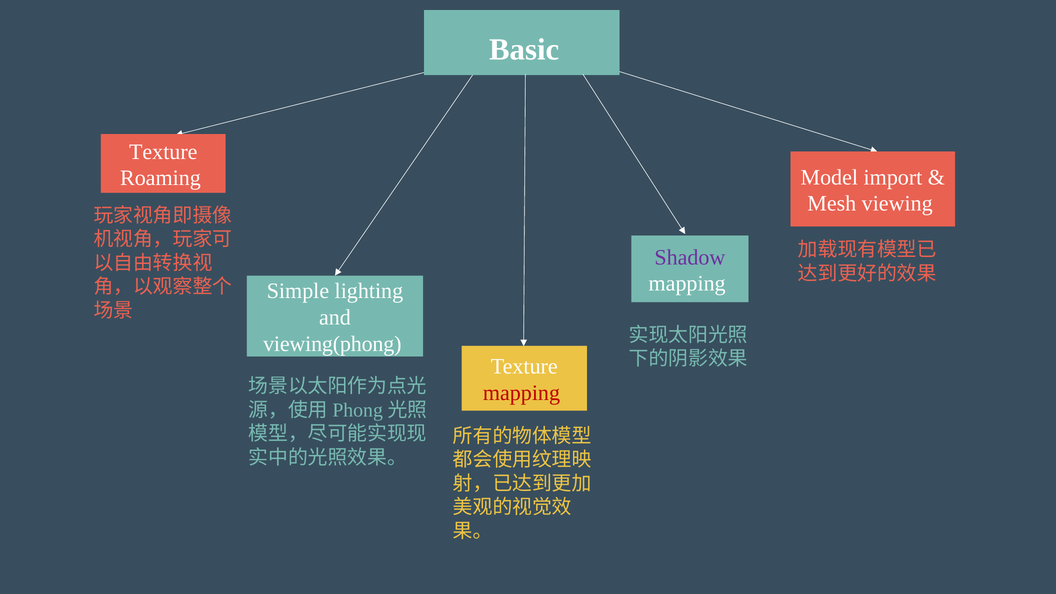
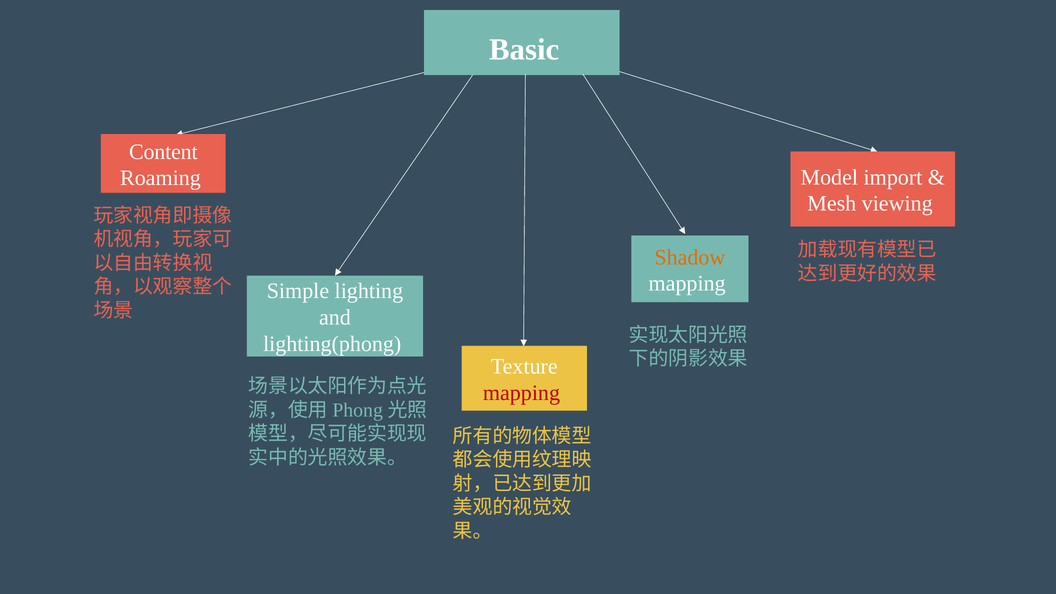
Texture: Texture -> Content (163, 152)
Shadow colour: purple -> orange (690, 257)
viewing(phong: viewing(phong -> lighting(phong (332, 344)
